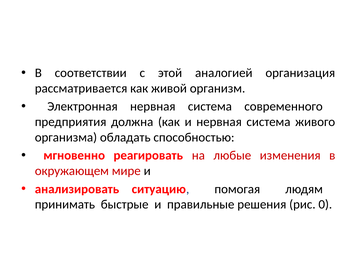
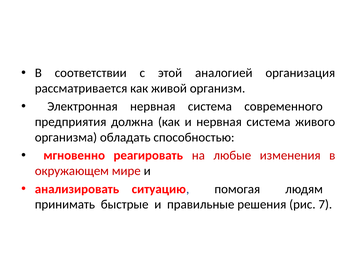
0: 0 -> 7 (325, 204)
